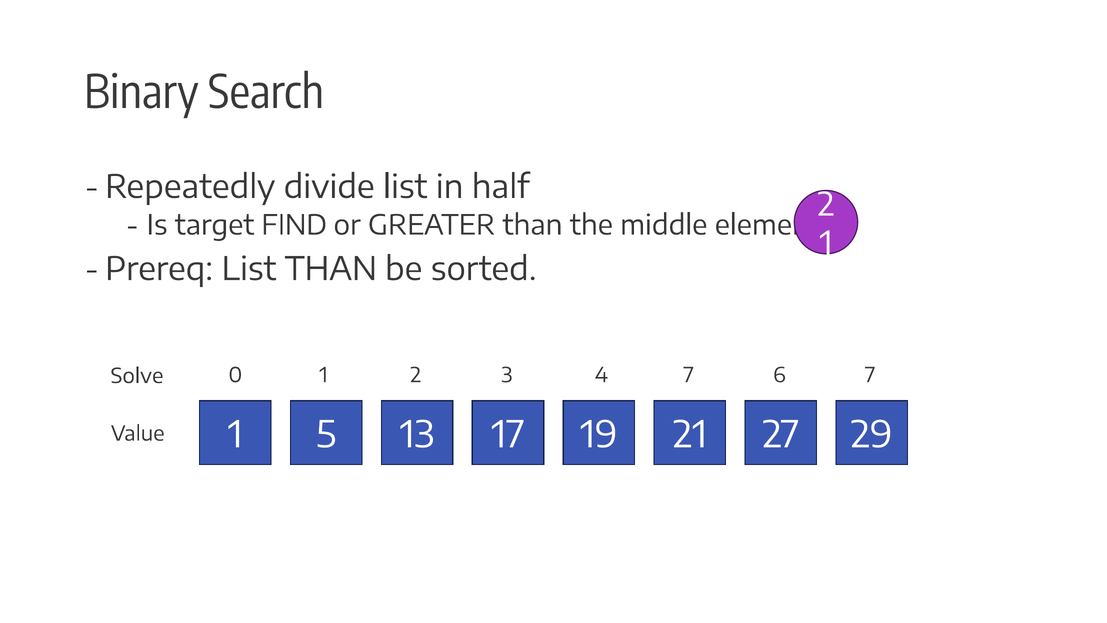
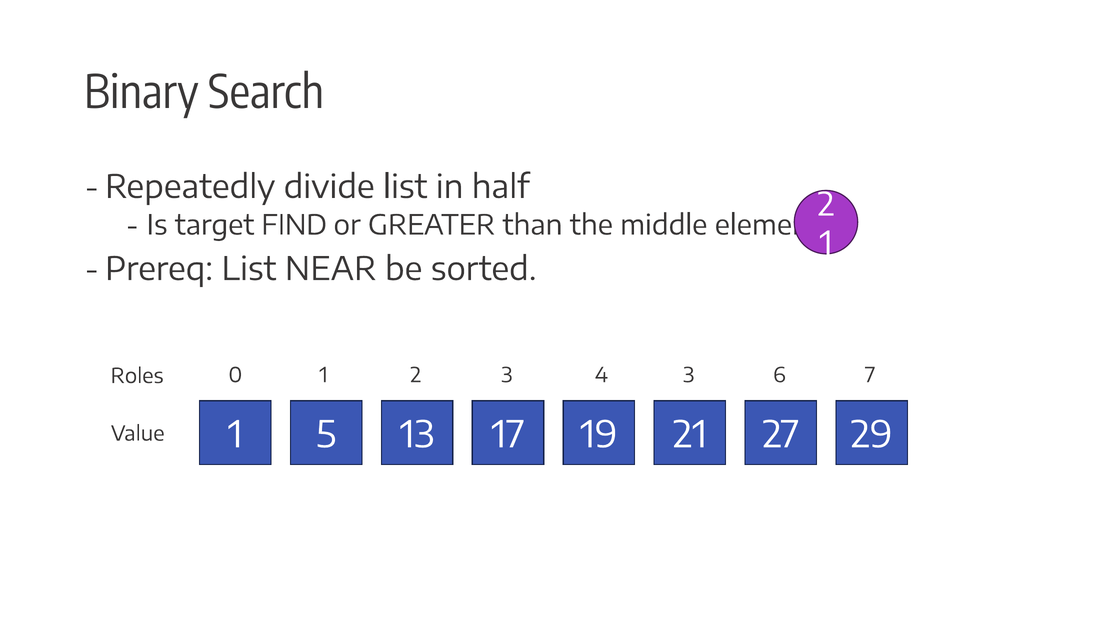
List THAN: THAN -> NEAR (331, 269)
4 7: 7 -> 3 (689, 375)
Solve: Solve -> Roles (137, 376)
